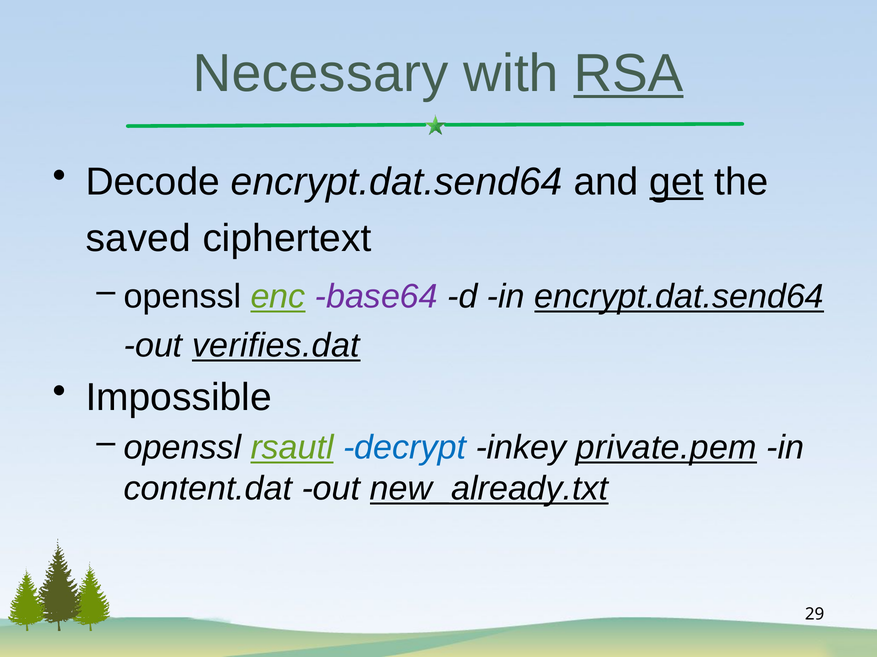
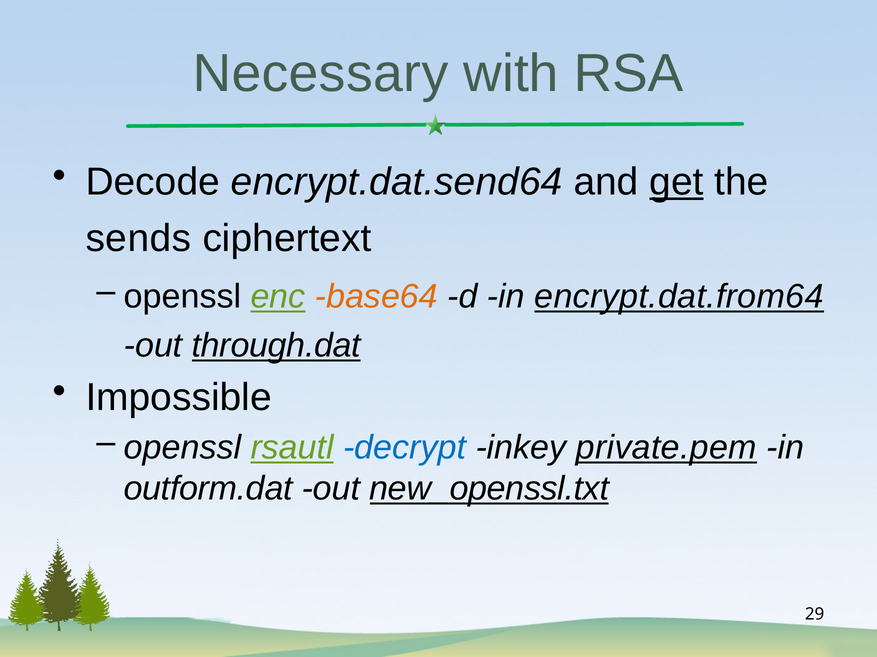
RSA underline: present -> none (629, 74)
saved: saved -> sends (138, 238)
base64 colour: purple -> orange (376, 297)
in encrypt.dat.send64: encrypt.dat.send64 -> encrypt.dat.from64 (679, 297)
verifies.dat: verifies.dat -> through.dat (276, 346)
content.dat: content.dat -> outform.dat (208, 489)
new_already.txt: new_already.txt -> new_openssl.txt (489, 489)
